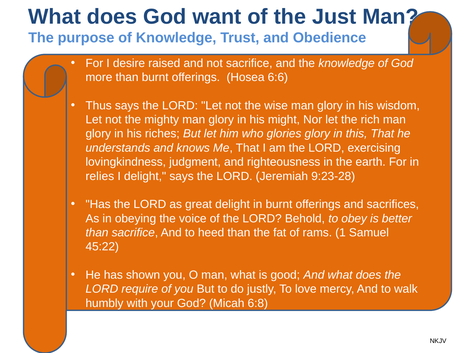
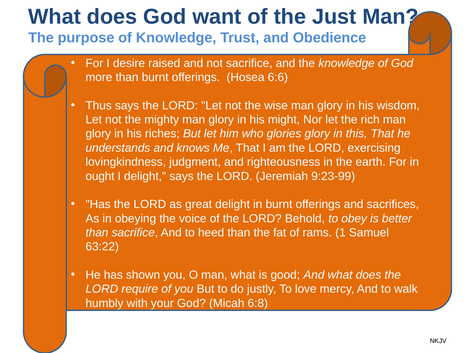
relies: relies -> ought (100, 176)
9:23-28: 9:23-28 -> 9:23-99 (333, 176)
45:22: 45:22 -> 63:22 (102, 247)
